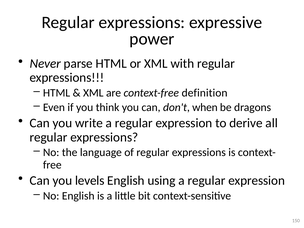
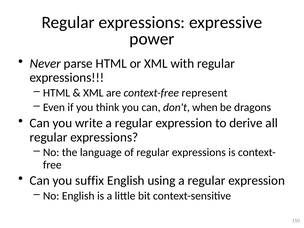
definition: definition -> represent (205, 93)
levels: levels -> suffix (90, 181)
